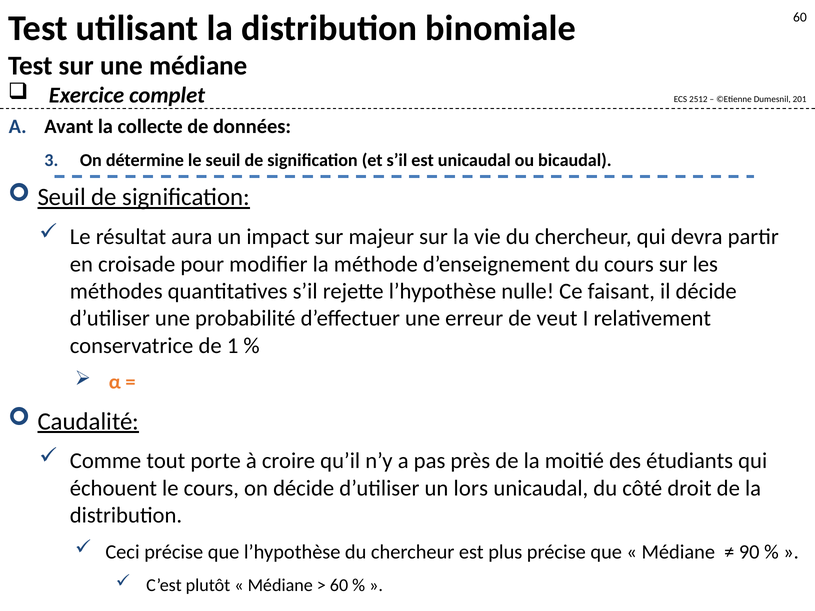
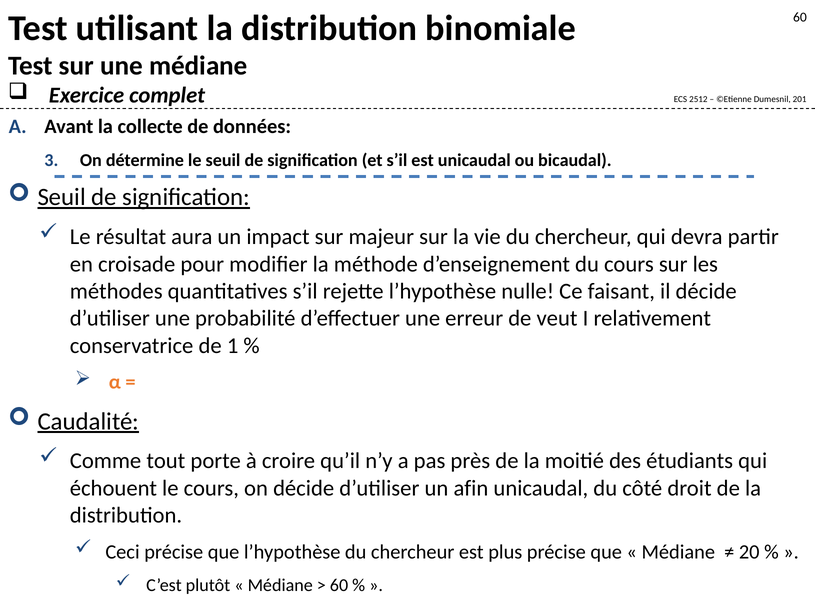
lors: lors -> afin (471, 488)
90: 90 -> 20 (749, 552)
